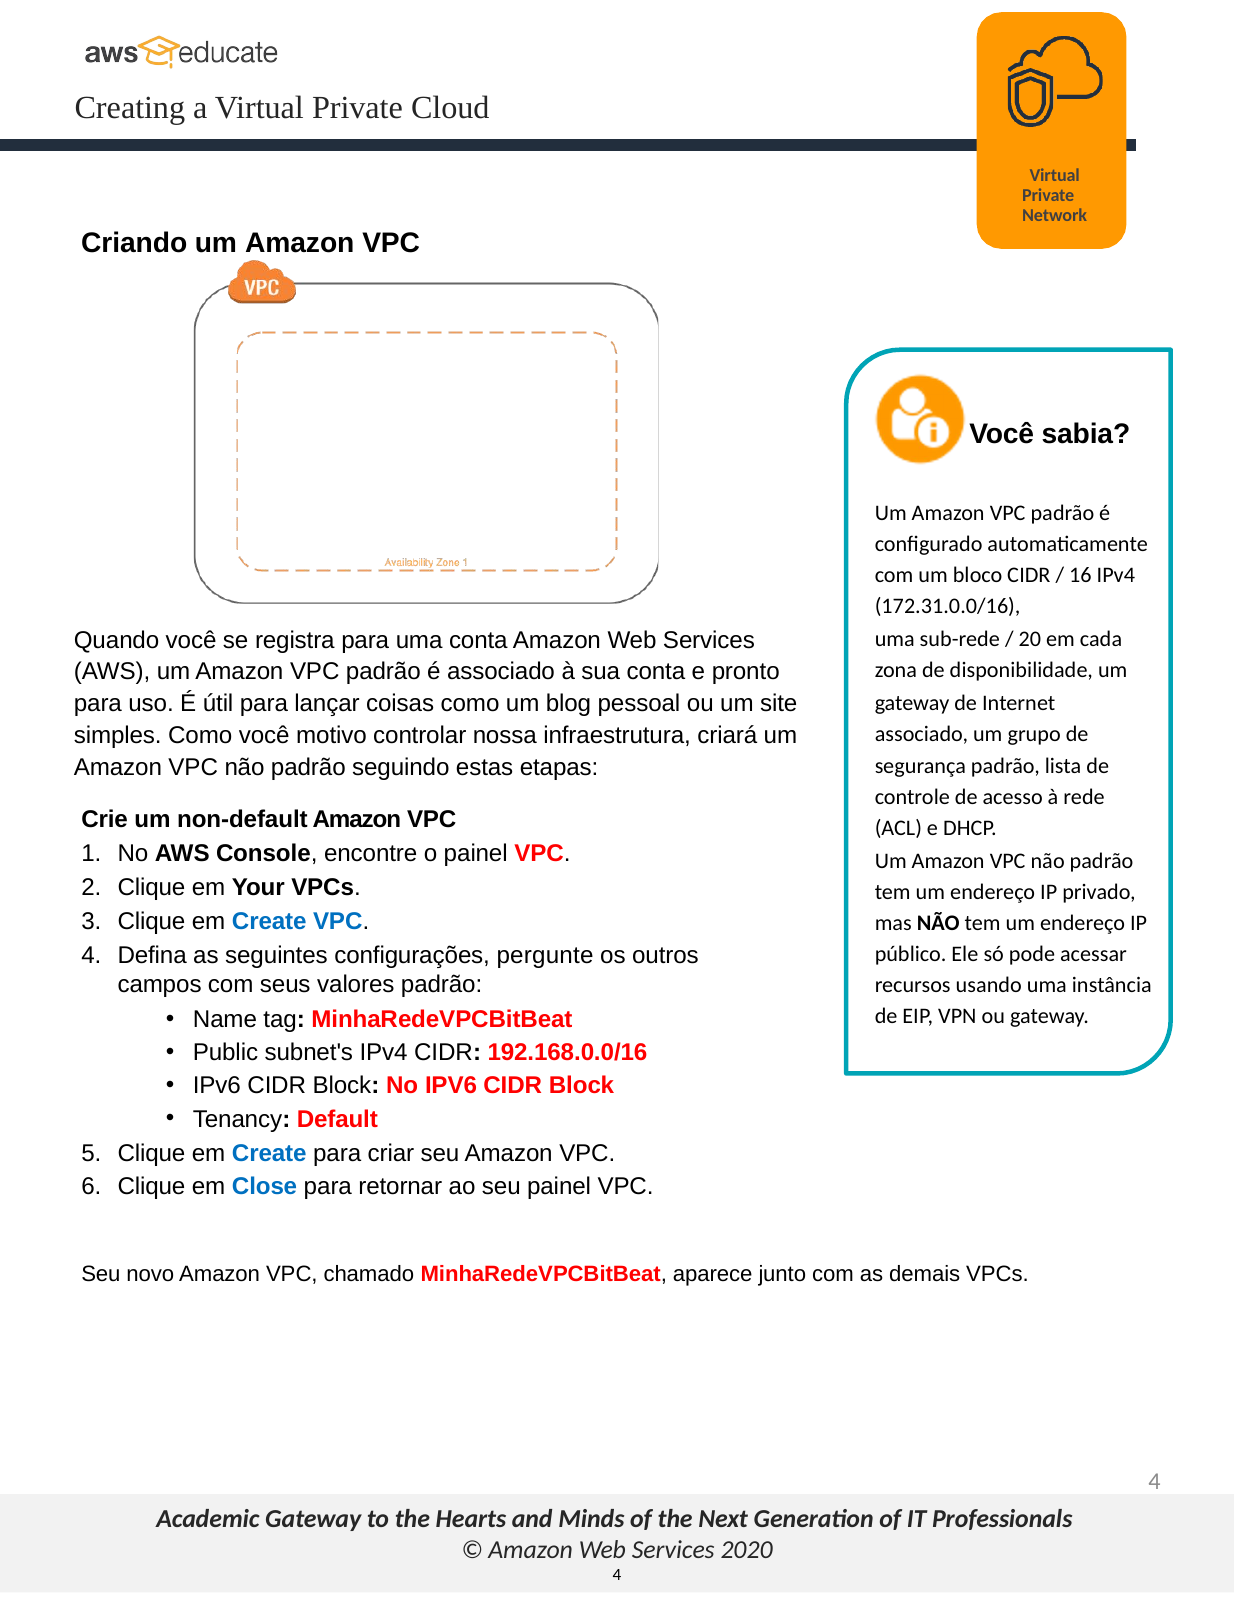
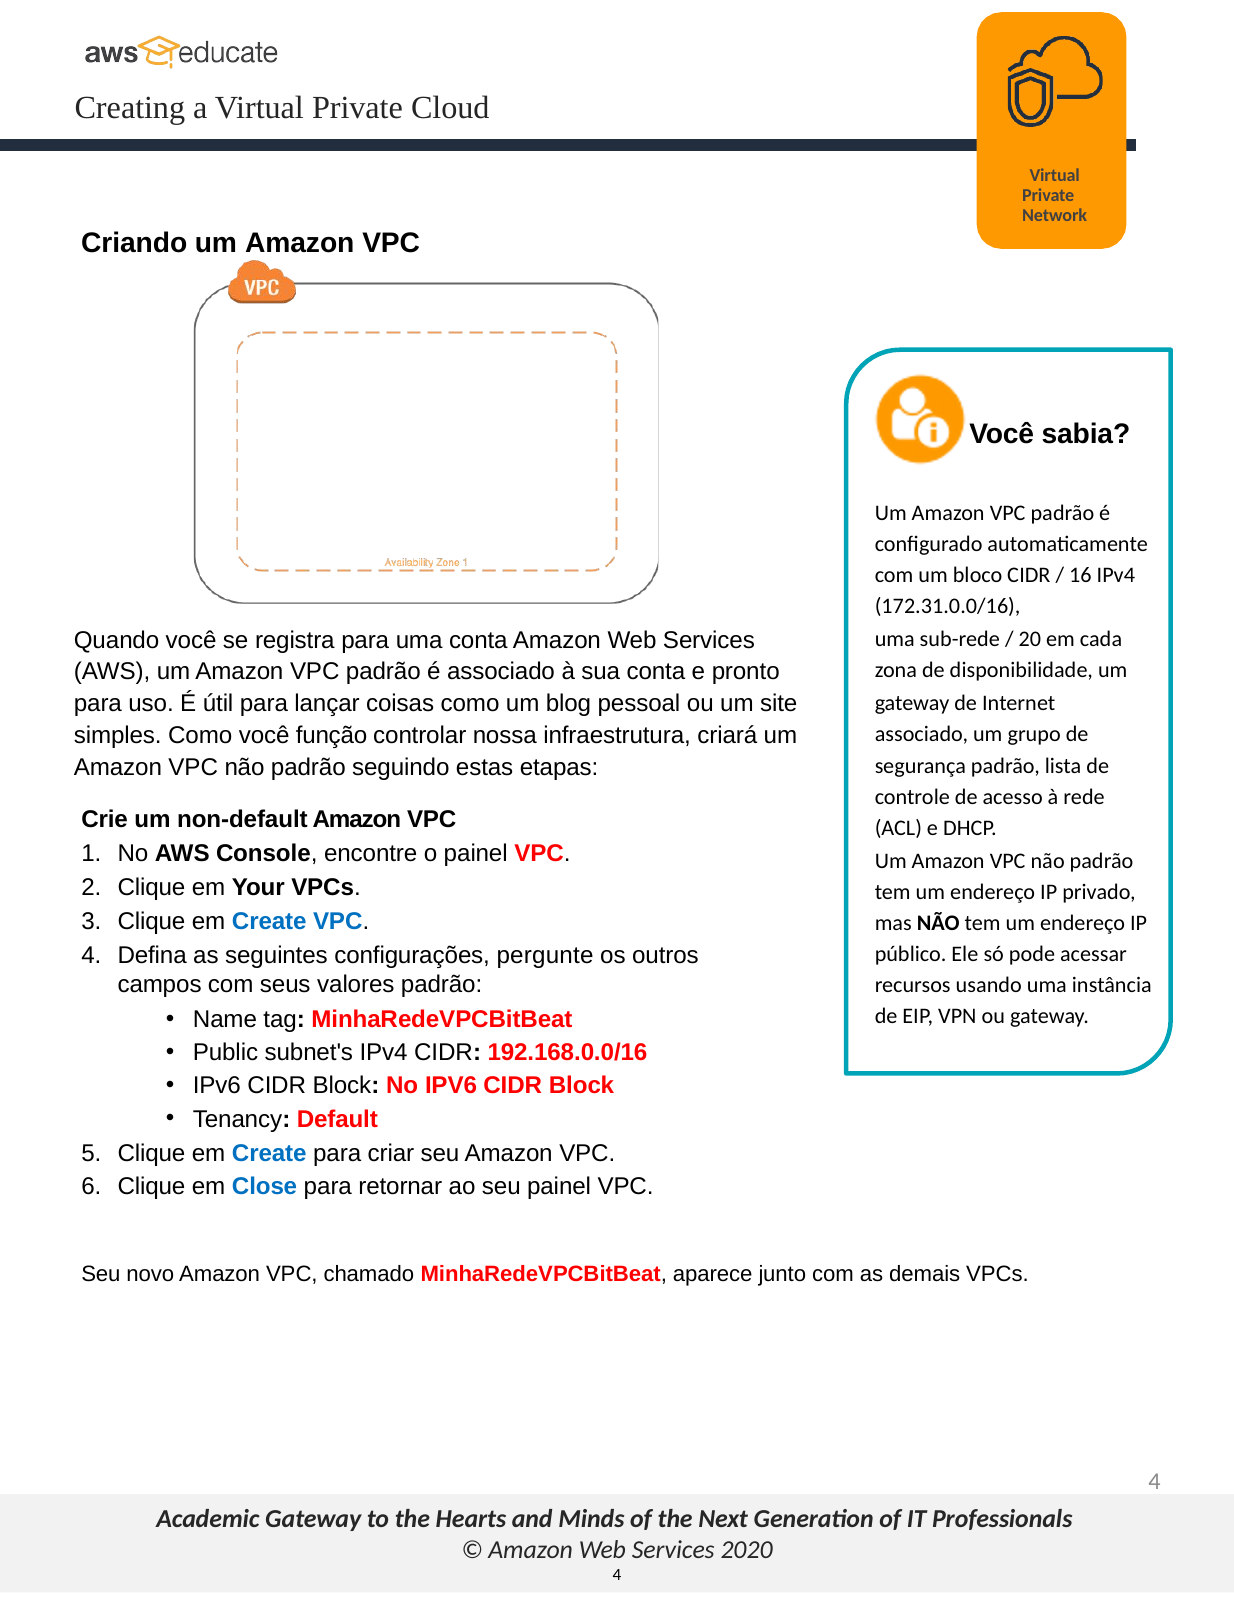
motivo: motivo -> função (332, 736)
